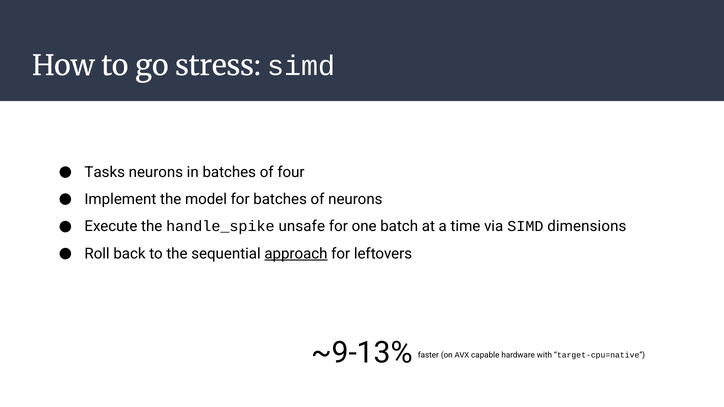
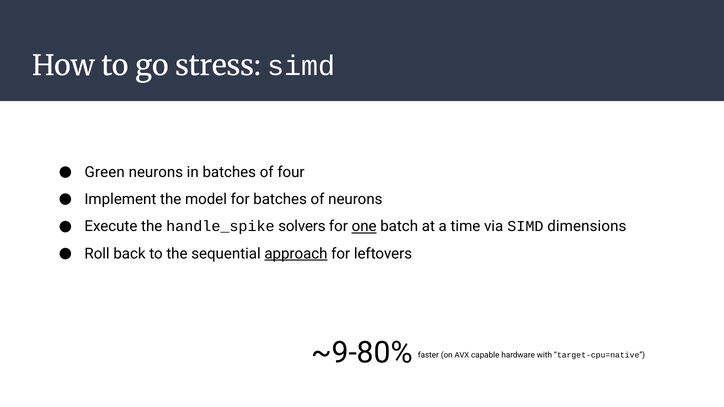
Tasks: Tasks -> Green (105, 172)
unsafe: unsafe -> solvers (302, 227)
one underline: none -> present (364, 227)
~9-13%: ~9-13% -> ~9-80% (362, 353)
